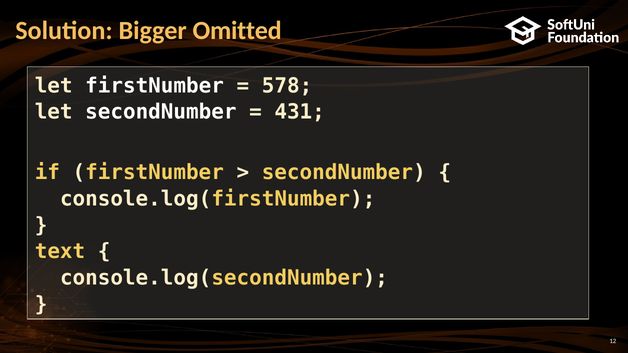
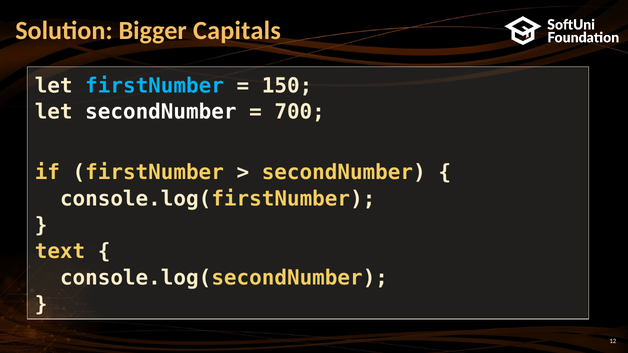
Omitted: Omitted -> Capitals (237, 31)
firstNumber colour: white -> light blue (155, 86)
578: 578 -> 150 (287, 86)
431: 431 -> 700 (300, 112)
